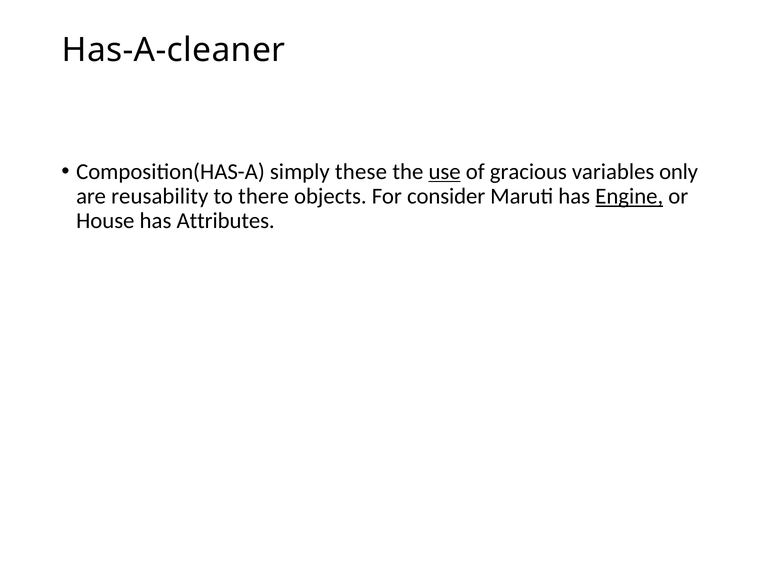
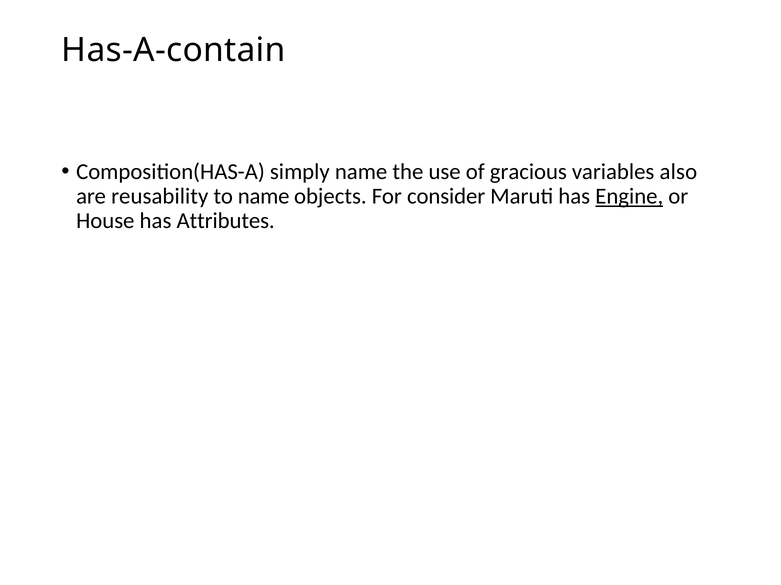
Has-A-cleaner: Has-A-cleaner -> Has-A-contain (174, 50)
simply these: these -> name (361, 172)
use underline: present -> none (445, 172)
only: only -> also (678, 172)
to there: there -> name (264, 197)
